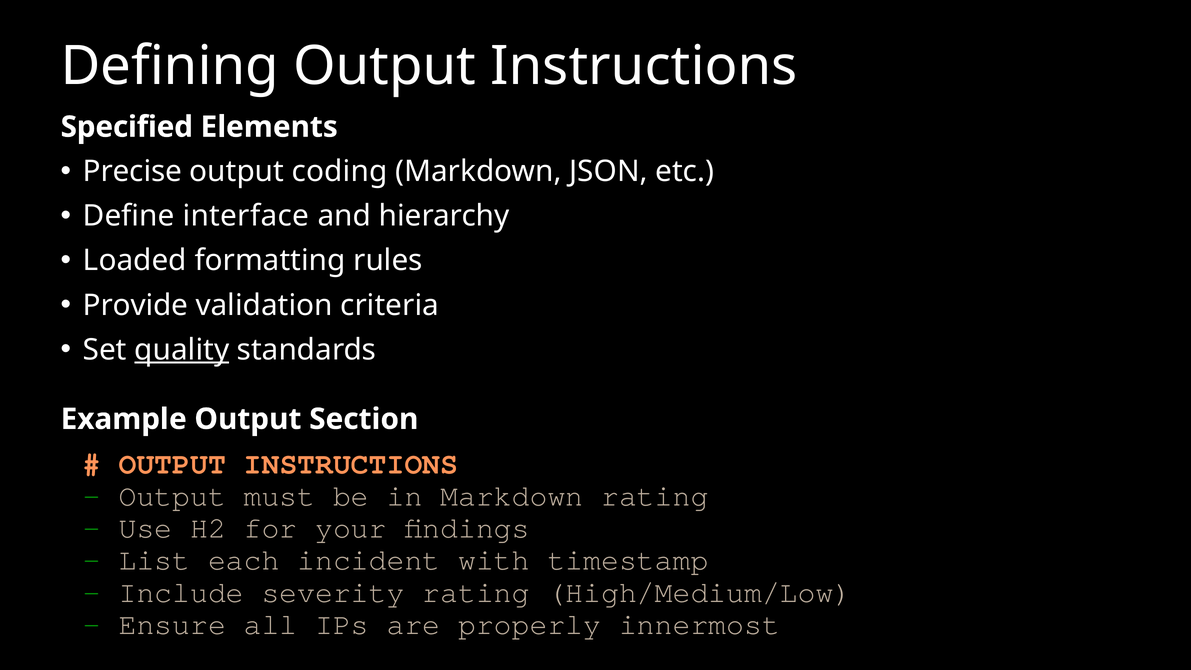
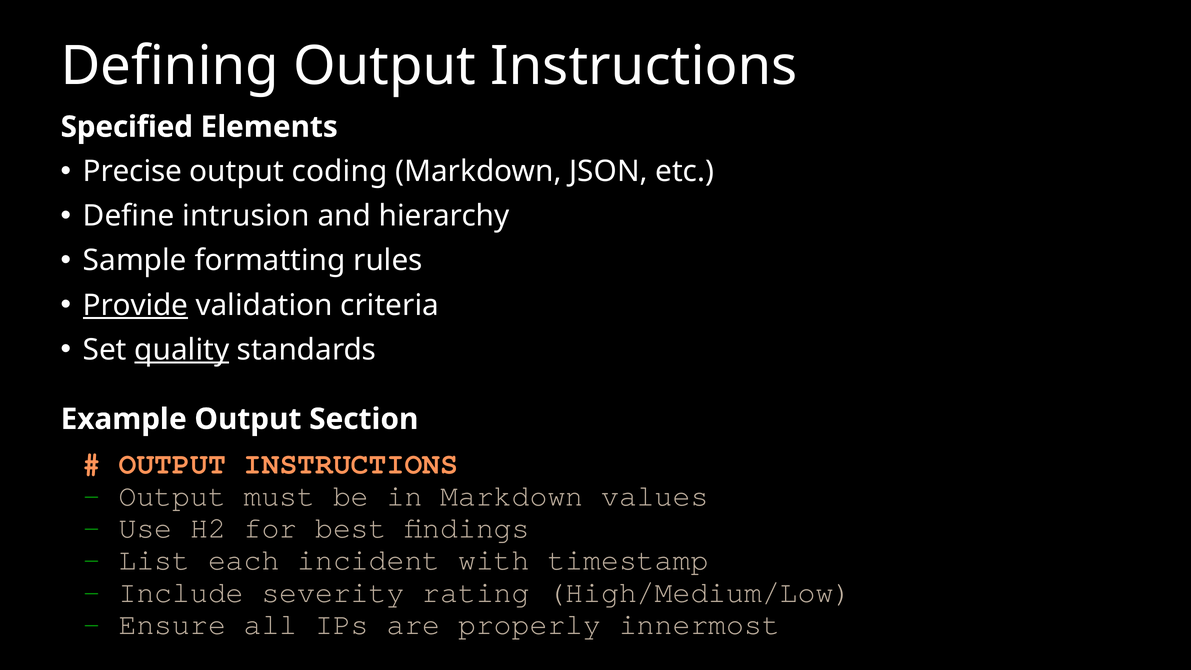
interface: interface -> intrusion (246, 216)
Loaded: Loaded -> Sample (135, 261)
Provide underline: none -> present (135, 305)
Markdown rating: rating -> values (655, 496)
your: your -> best (351, 528)
